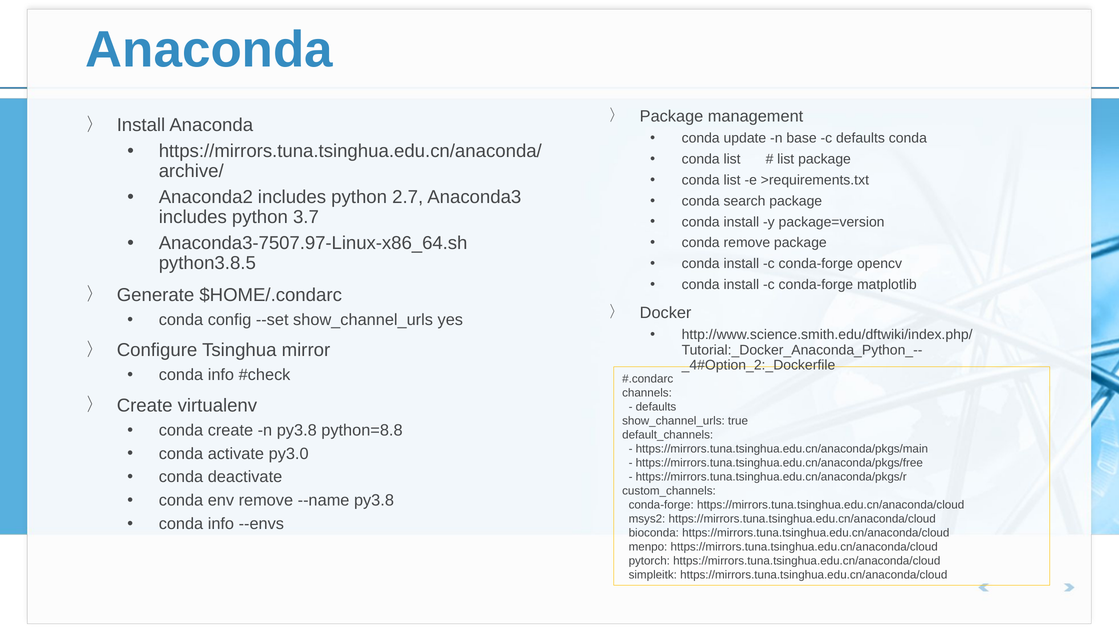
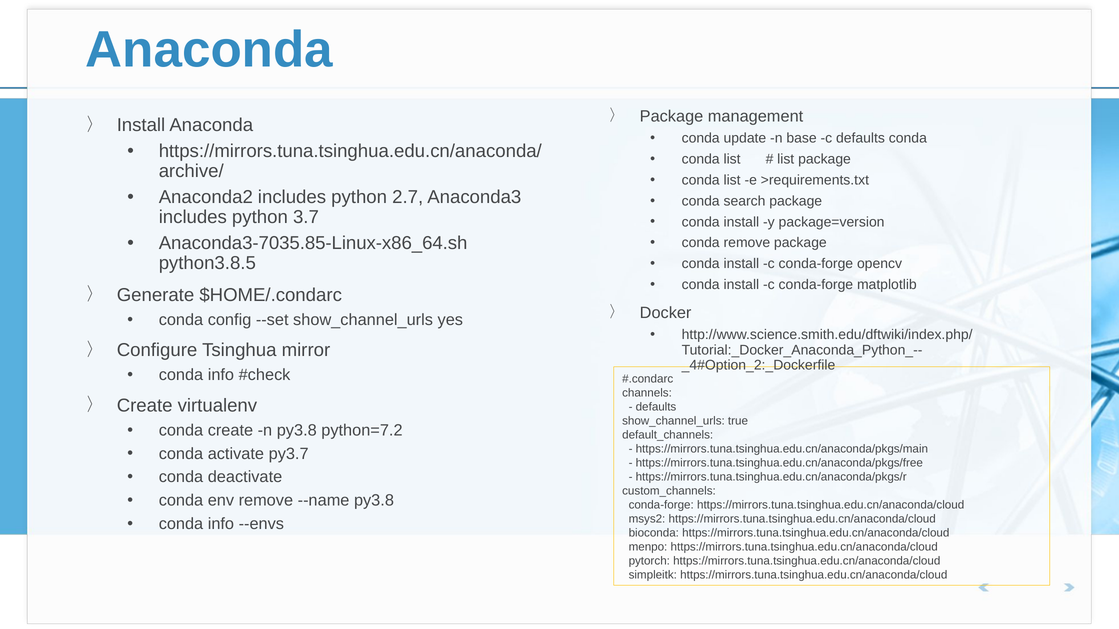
Anaconda3-7507.97-Linux-x86_64.sh: Anaconda3-7507.97-Linux-x86_64.sh -> Anaconda3-7035.85-Linux-x86_64.sh (313, 243)
python=8.8: python=8.8 -> python=7.2 (362, 431)
py3.0: py3.0 -> py3.7 (289, 454)
